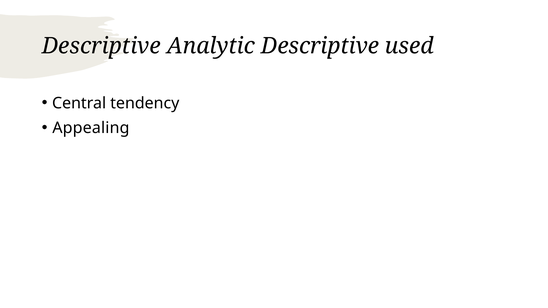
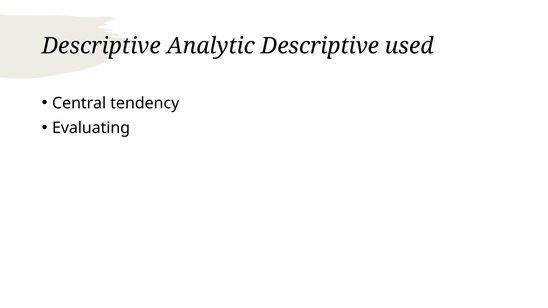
Appealing: Appealing -> Evaluating (91, 128)
